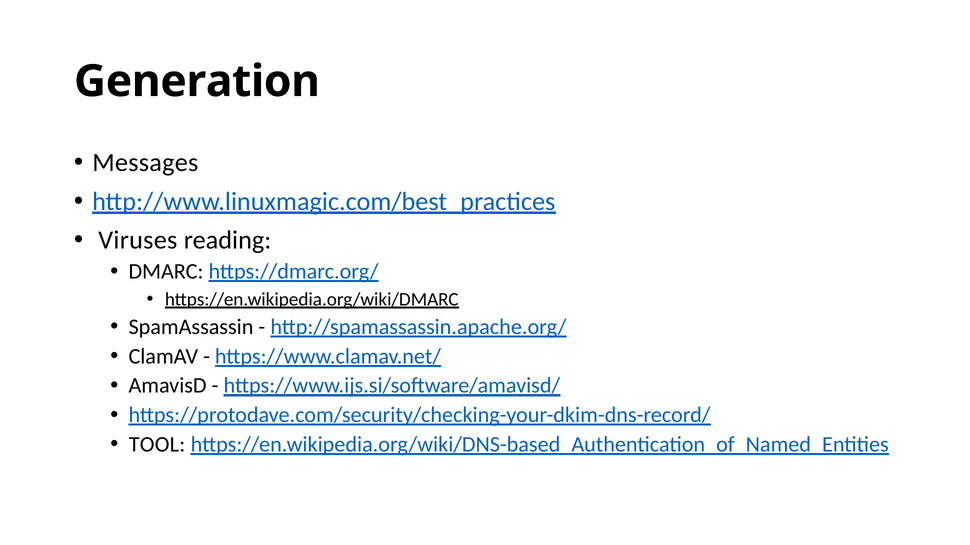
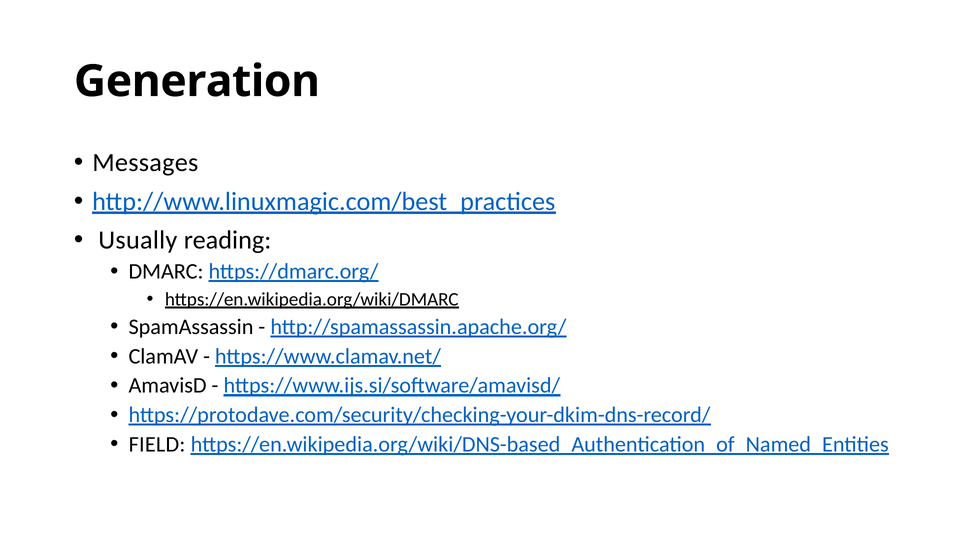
Viruses: Viruses -> Usually (138, 240)
TOOL: TOOL -> FIELD (157, 445)
